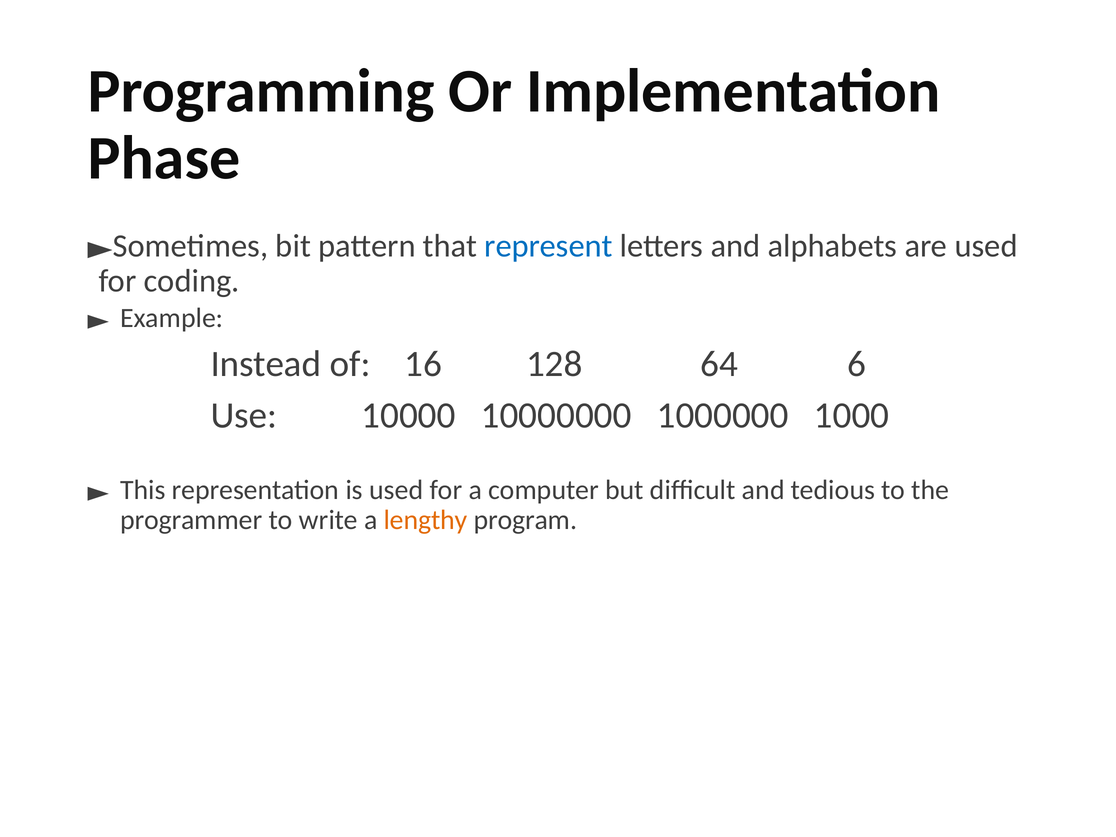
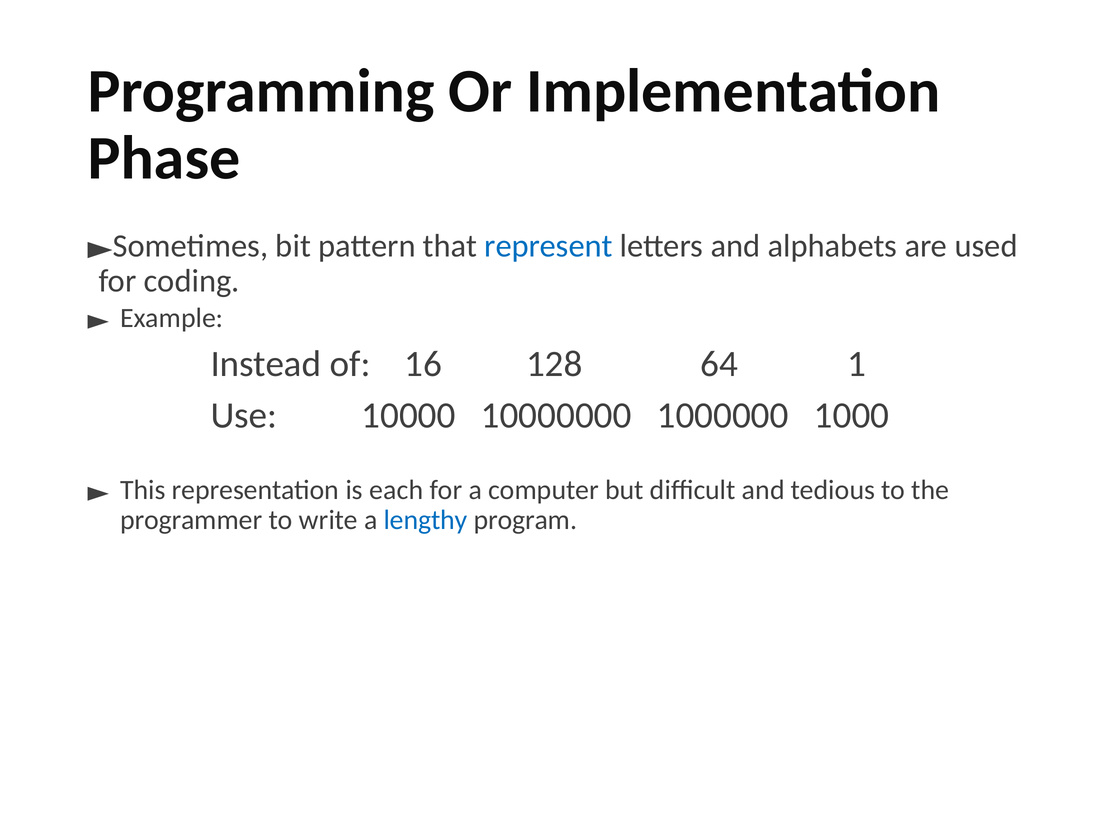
6: 6 -> 1 (857, 364)
is used: used -> each (396, 490)
lengthy colour: orange -> blue (426, 520)
